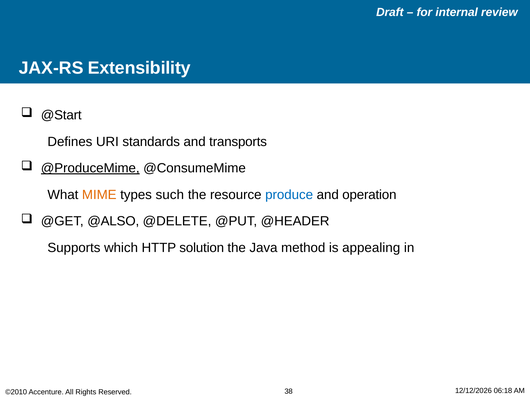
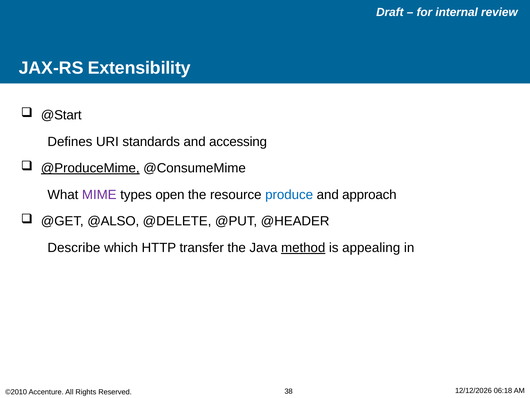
transports: transports -> accessing (238, 141)
MIME colour: orange -> purple (99, 194)
such: such -> open (170, 194)
operation: operation -> approach (369, 194)
Supports: Supports -> Describe (74, 247)
solution: solution -> transfer (202, 247)
method underline: none -> present (303, 247)
